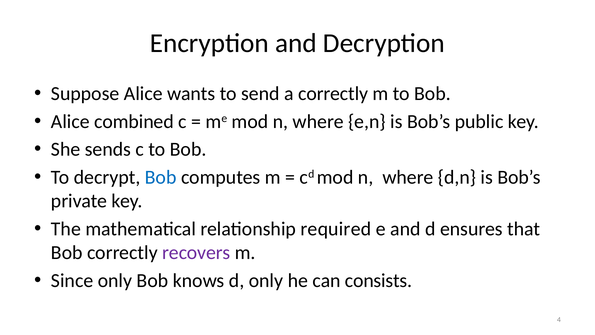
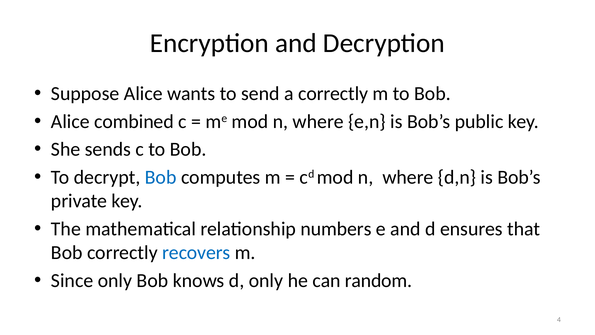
required: required -> numbers (336, 229)
recovers colour: purple -> blue (196, 252)
consists: consists -> random (379, 280)
